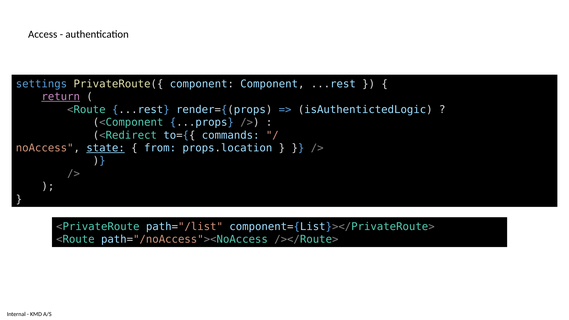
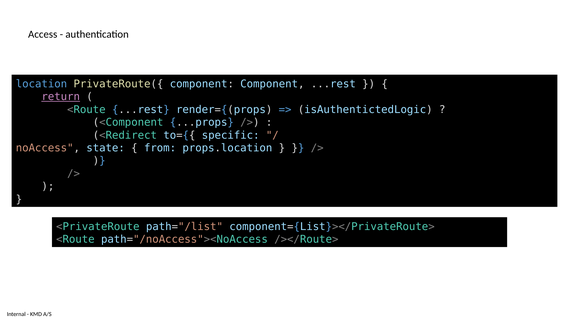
settings: settings -> location (41, 84)
commands: commands -> specific (231, 135)
state underline: present -> none (106, 148)
